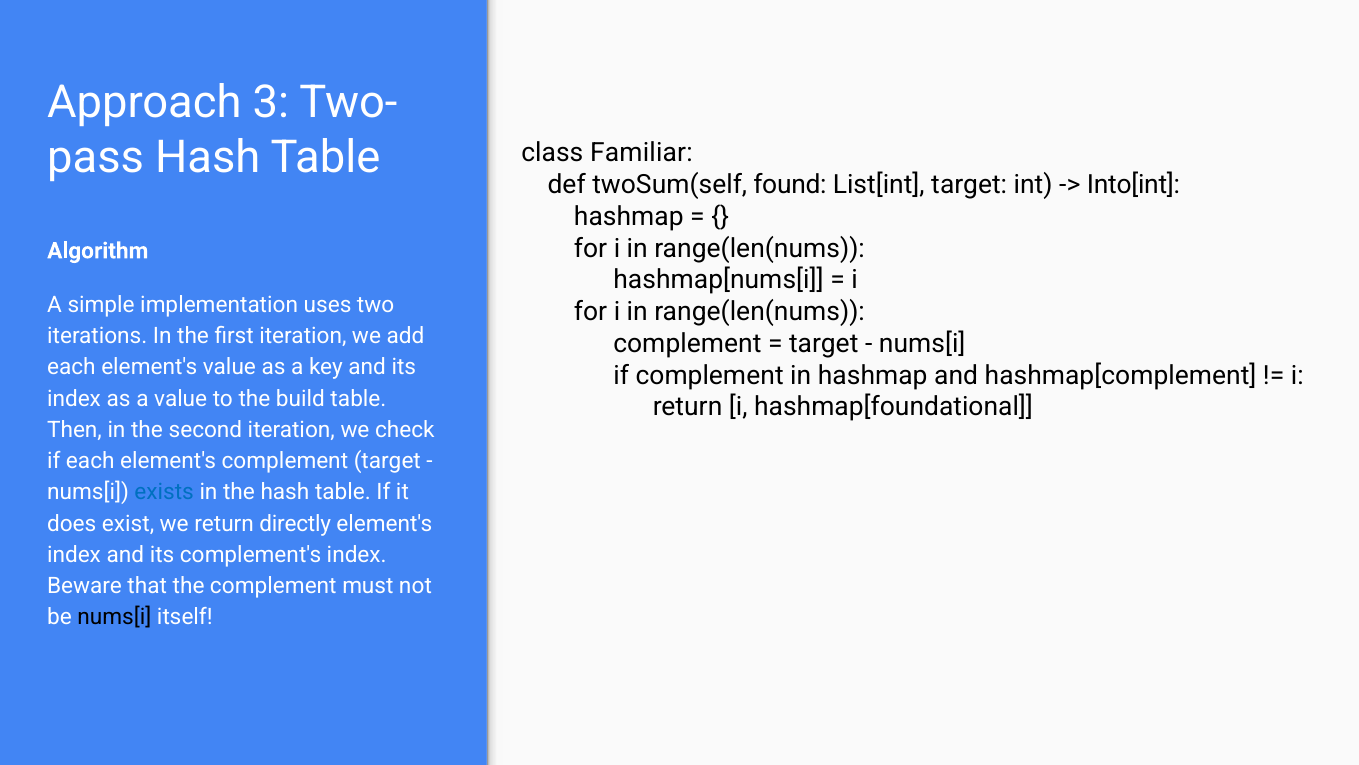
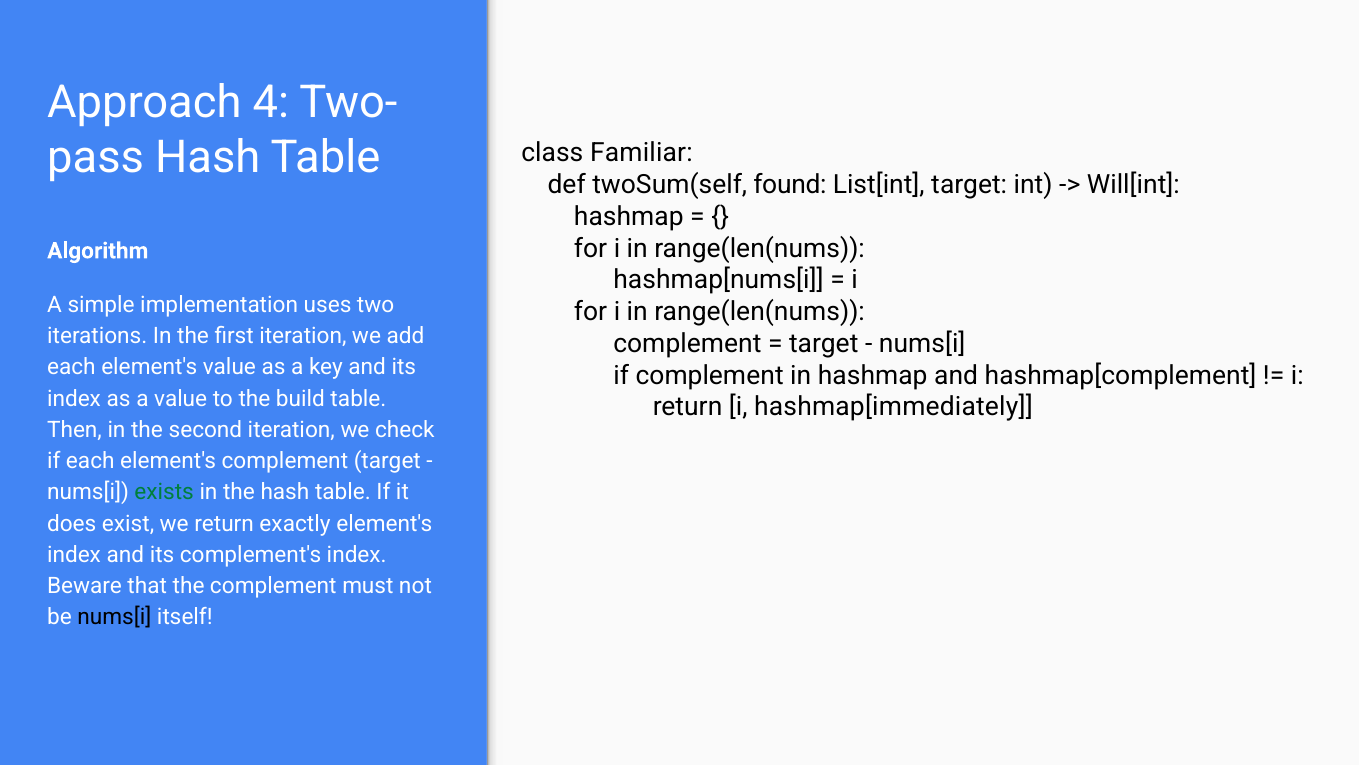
3: 3 -> 4 (271, 103)
Into[int: Into[int -> Will[int (1133, 185)
hashmap[foundational: hashmap[foundational -> hashmap[immediately (893, 407)
exists colour: blue -> green (164, 492)
directly: directly -> exactly (295, 523)
